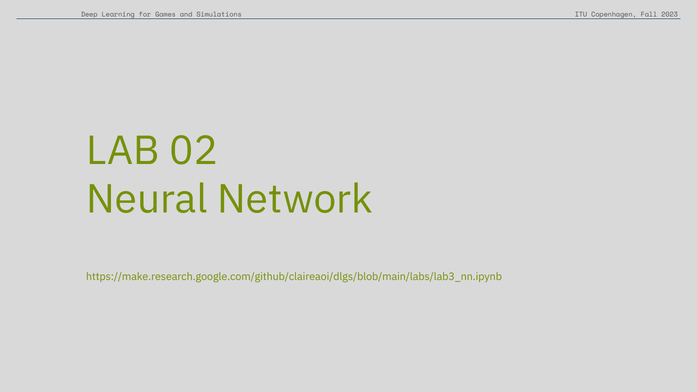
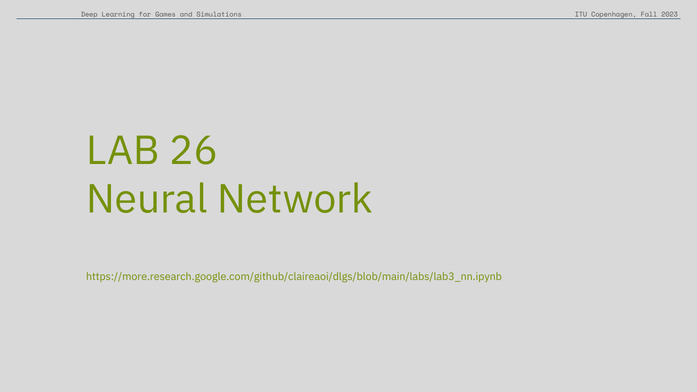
02: 02 -> 26 (194, 151)
https://make.research.google.com/github/claireaoi/dlgs/blob/main/labs/lab3_nn.ipynb: https://make.research.google.com/github/claireaoi/dlgs/blob/main/labs/lab3_nn.ipynb -> https://more.research.google.com/github/claireaoi/dlgs/blob/main/labs/lab3_nn.ipynb (294, 277)
